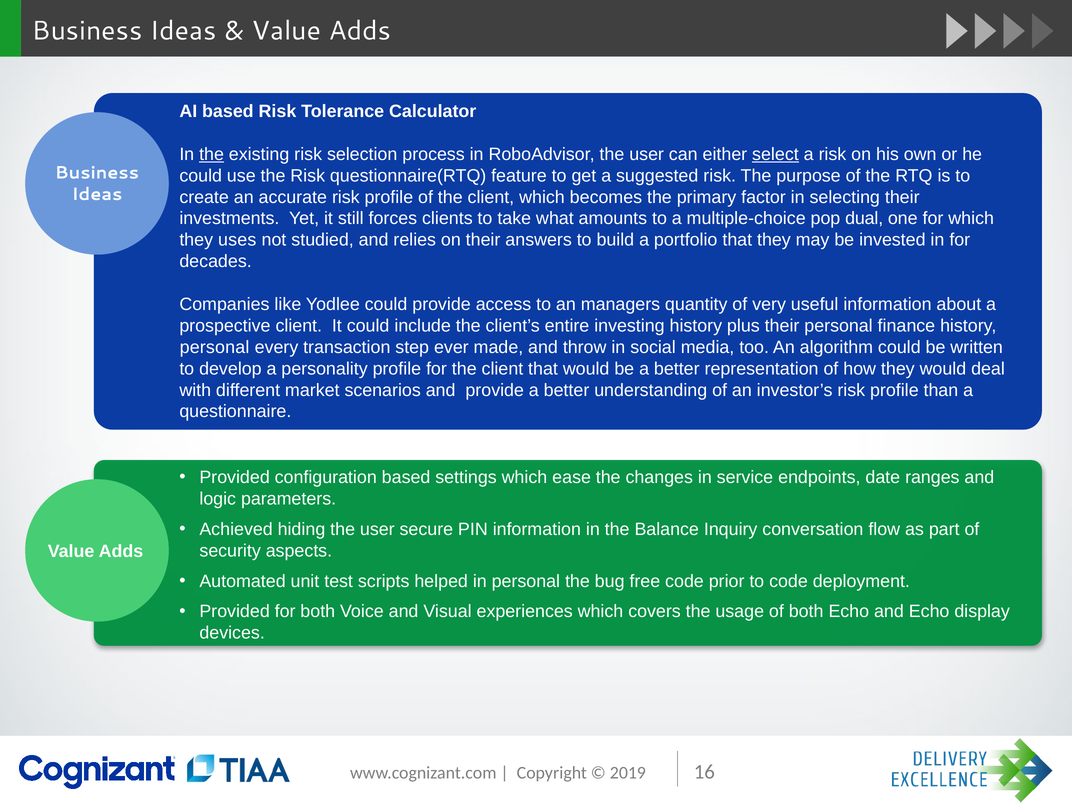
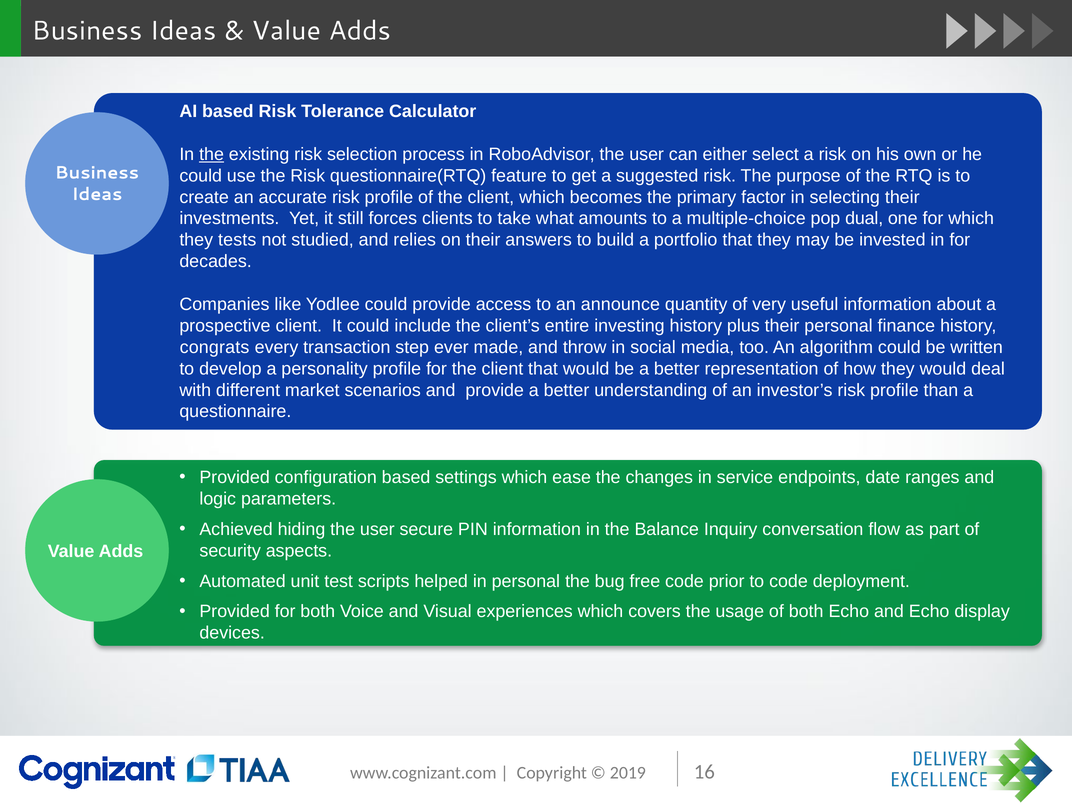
select underline: present -> none (775, 154)
uses: uses -> tests (237, 240)
managers: managers -> announce (620, 304)
personal: personal -> congrats (215, 347)
